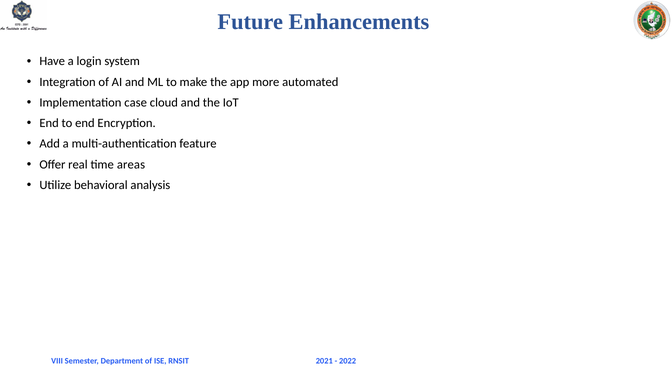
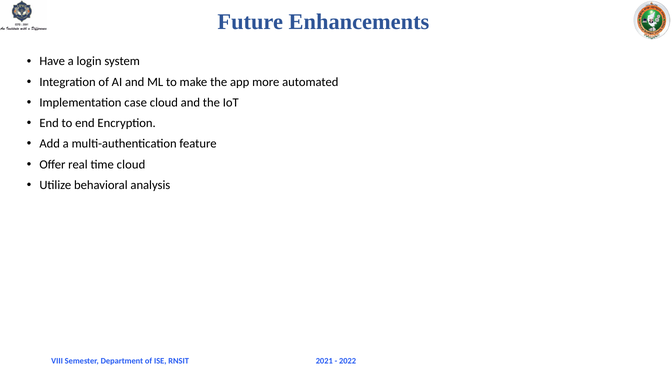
time areas: areas -> cloud (131, 164)
